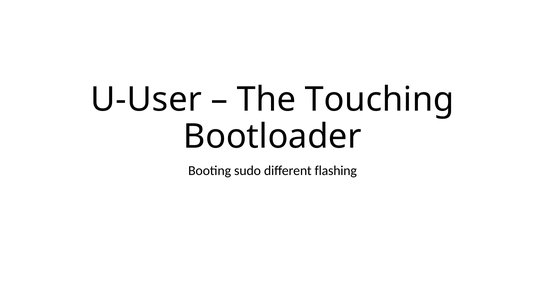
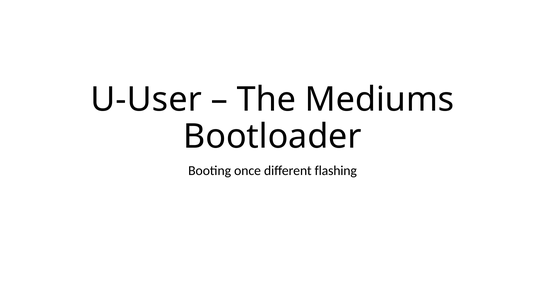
Touching: Touching -> Mediums (380, 99)
sudo: sudo -> once (248, 170)
